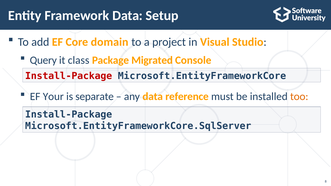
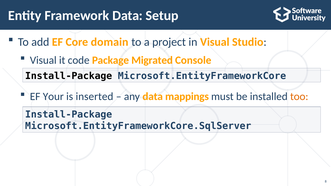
Query: Query -> Visual (43, 60)
class: class -> code (79, 60)
Install-Package colour: red -> black (69, 76)
separate: separate -> inserted (94, 96)
reference: reference -> mappings (187, 96)
